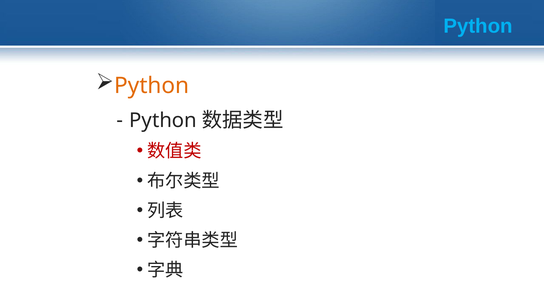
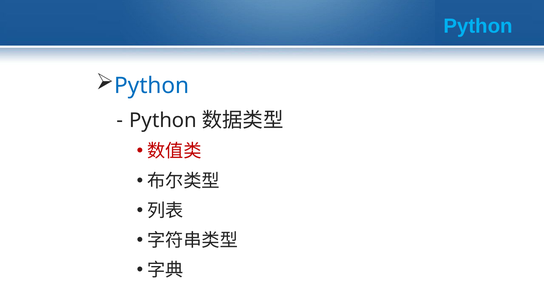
Python colour: orange -> blue (152, 86)
